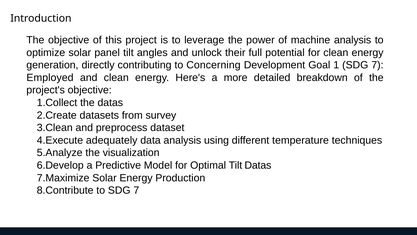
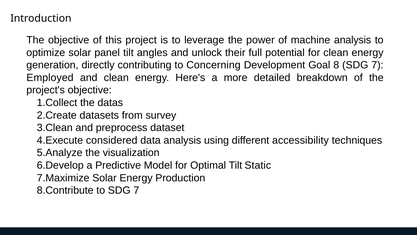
1: 1 -> 8 (336, 65)
adequately: adequately -> considered (112, 140)
temperature: temperature -> accessibility (300, 140)
Tilt Datas: Datas -> Static (258, 165)
